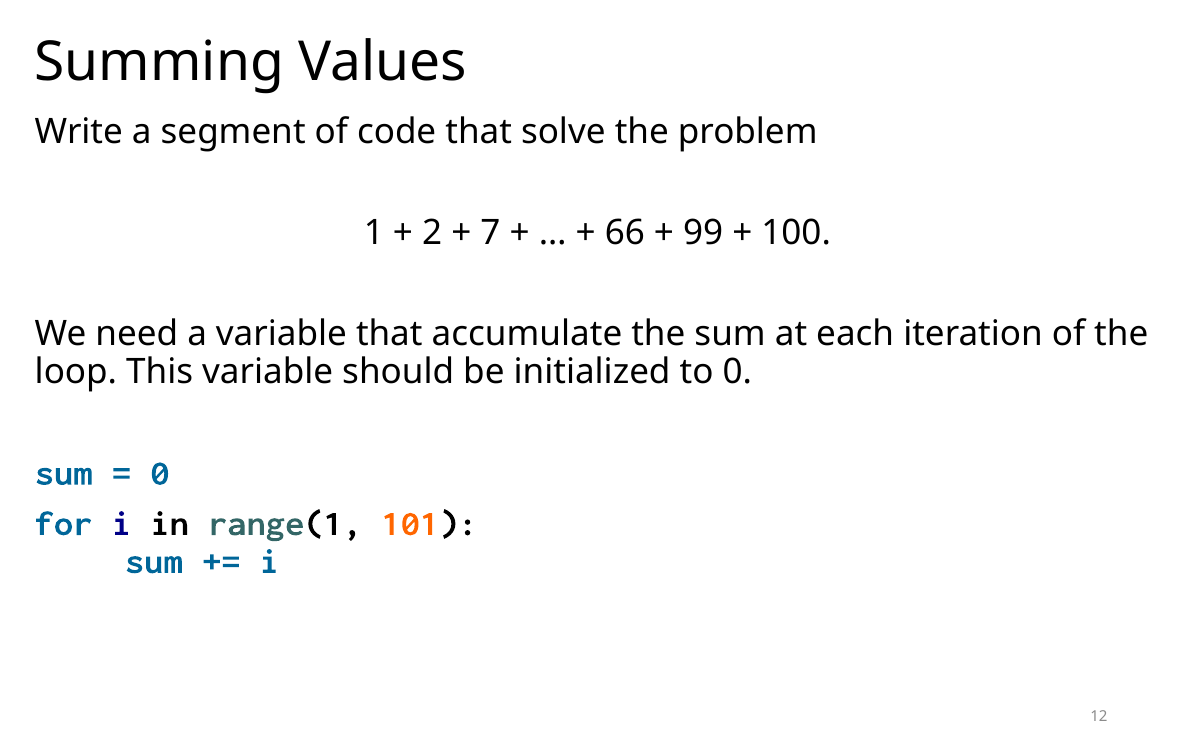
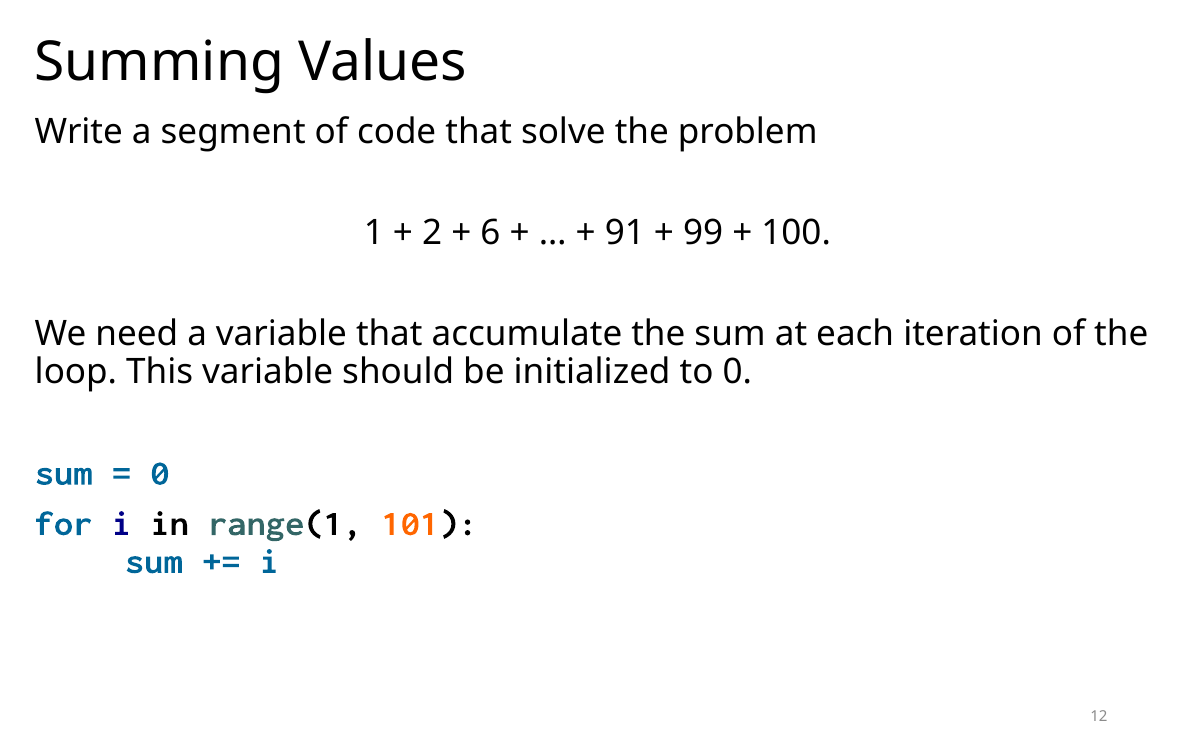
7: 7 -> 6 (491, 233)
66: 66 -> 91 (625, 233)
